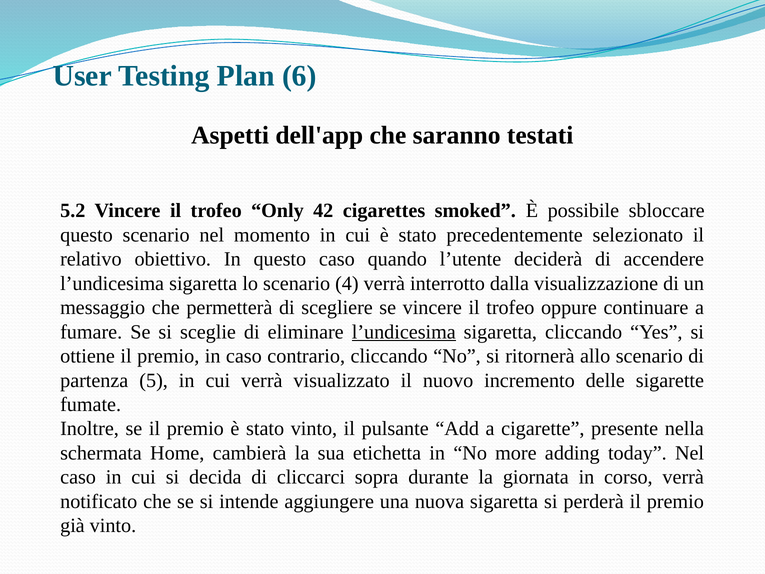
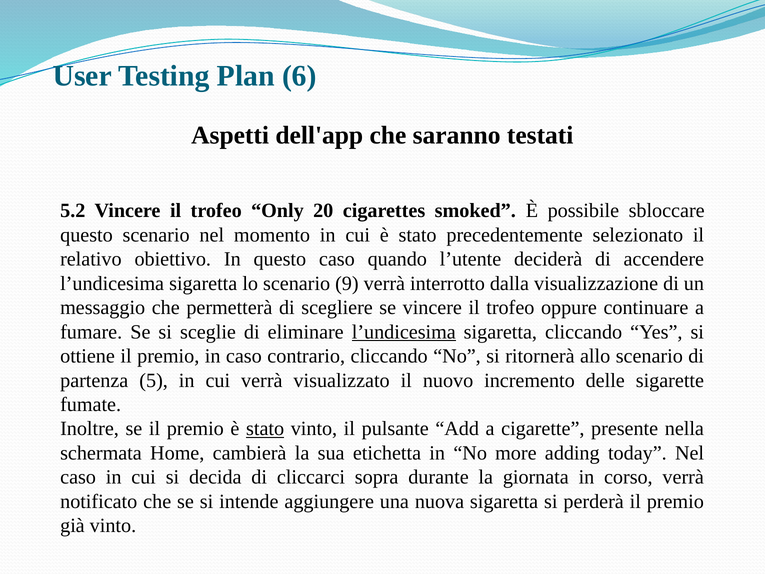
42: 42 -> 20 (323, 211)
4: 4 -> 9 (347, 283)
stato underline: none -> present (265, 429)
